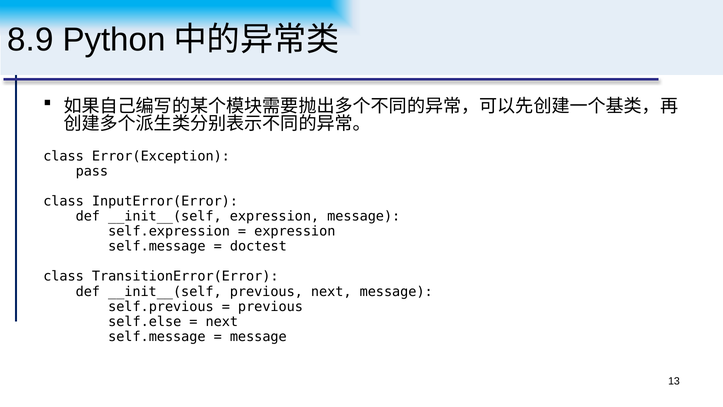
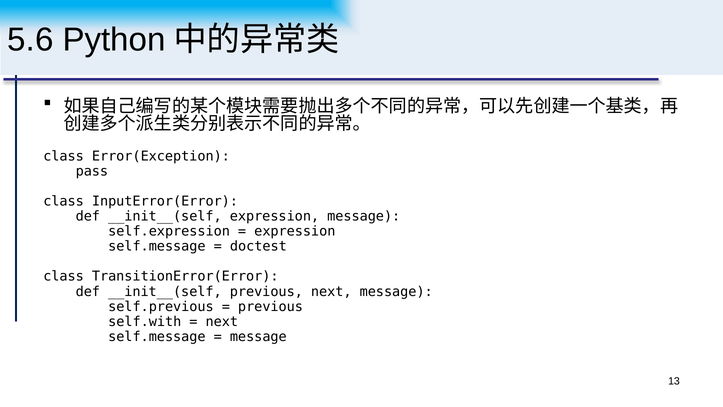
8.9: 8.9 -> 5.6 (30, 40)
self.else: self.else -> self.with (145, 321)
